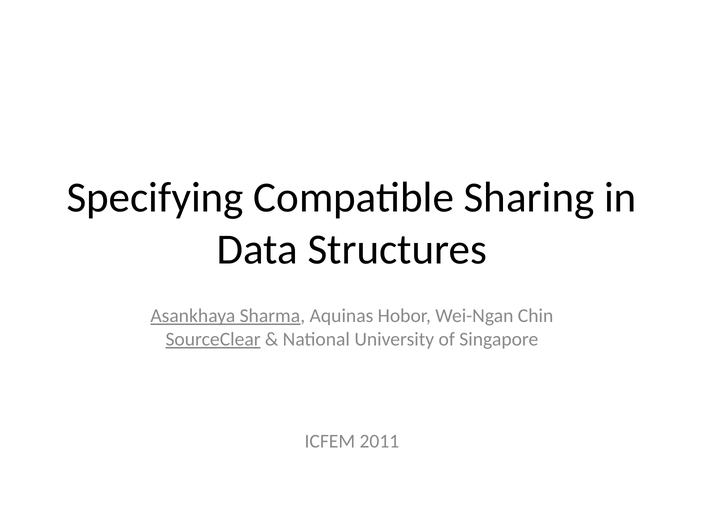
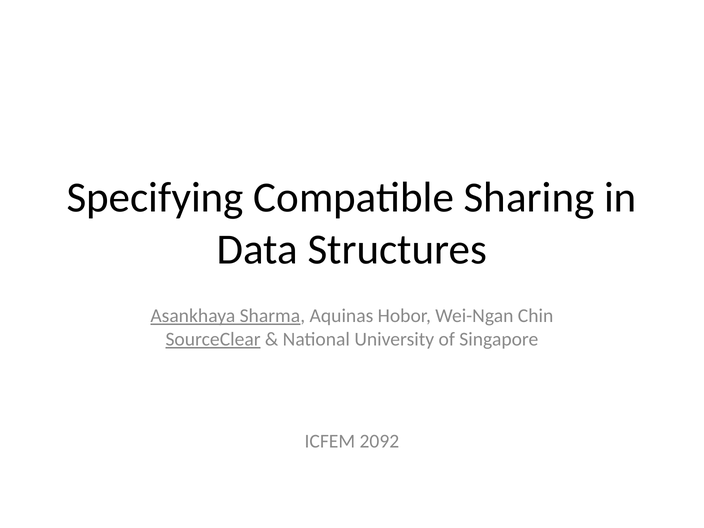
2011: 2011 -> 2092 (379, 441)
